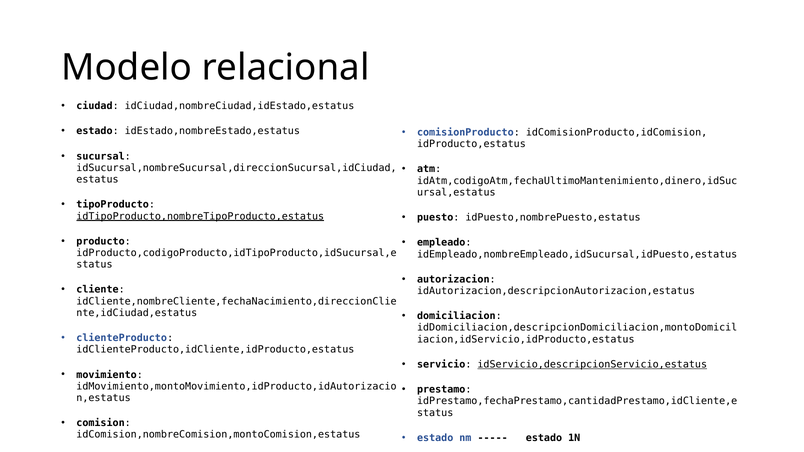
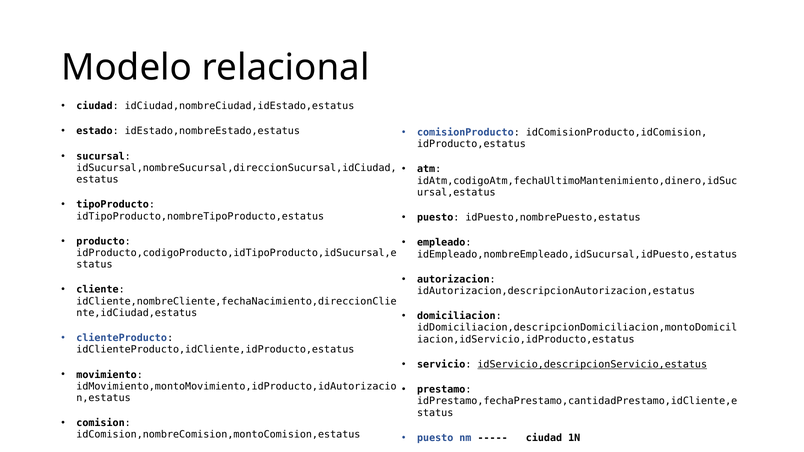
idTipoProducto,nombreTipoProducto,estatus underline: present -> none (200, 216)
estado: estado -> puesto (435, 438)
estado: estado -> ciudad (544, 438)
